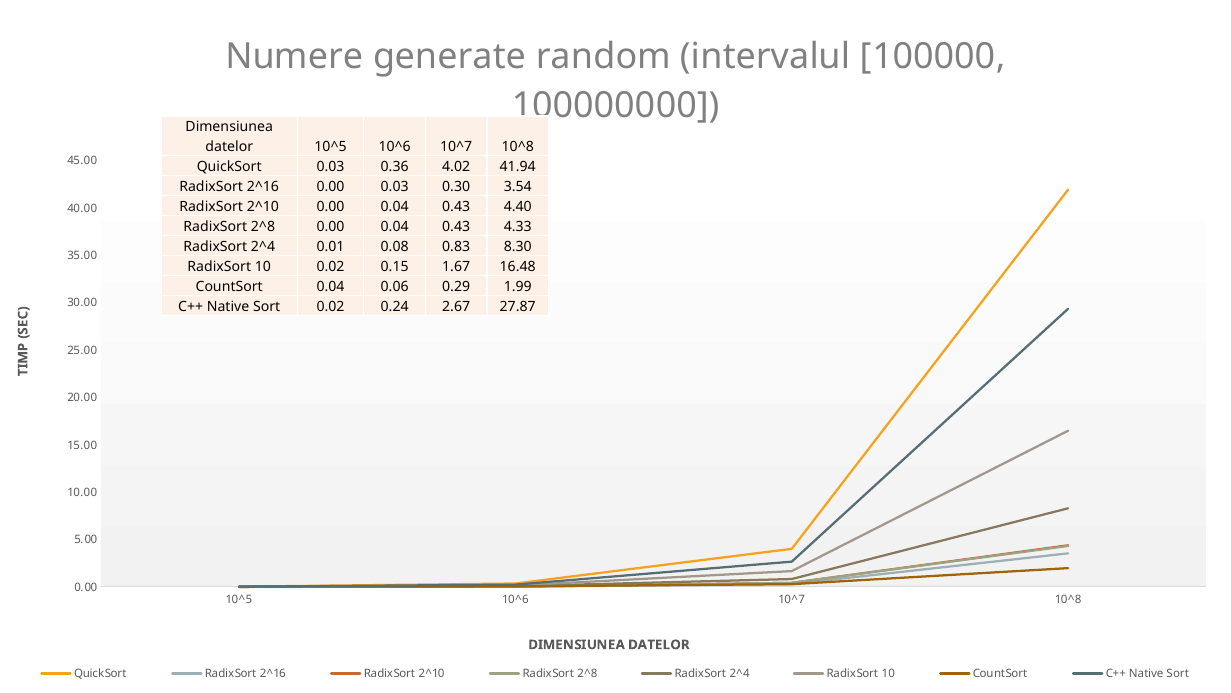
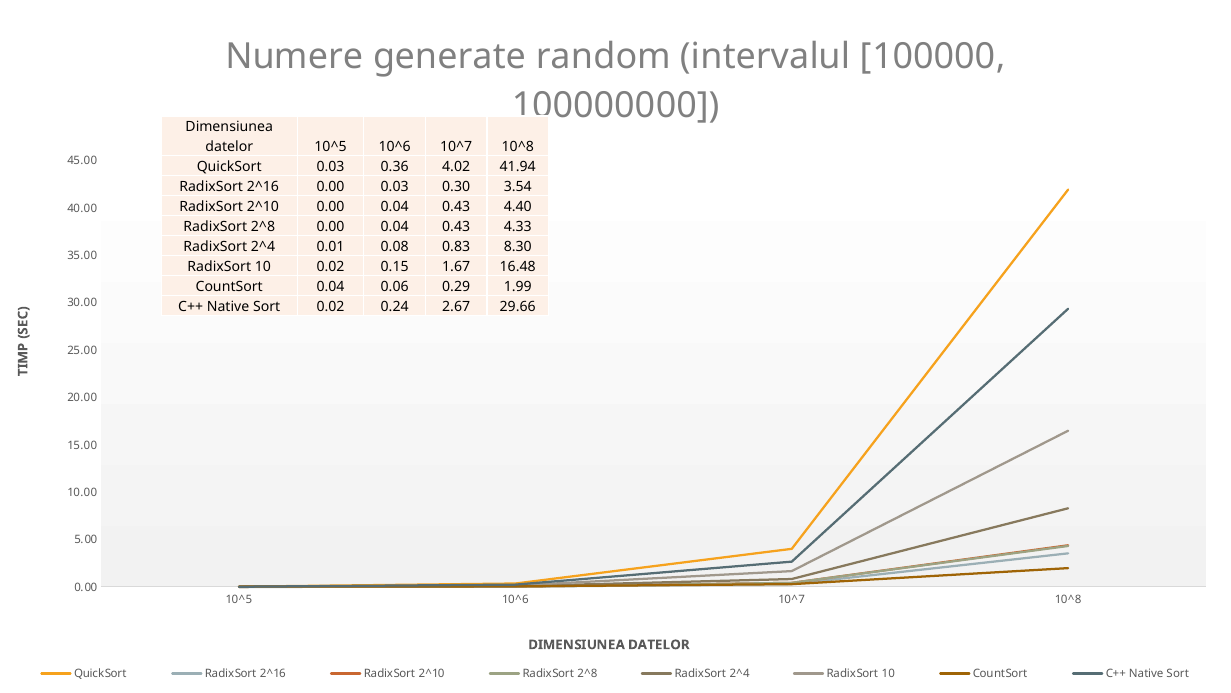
27.87: 27.87 -> 29.66 (518, 307)
